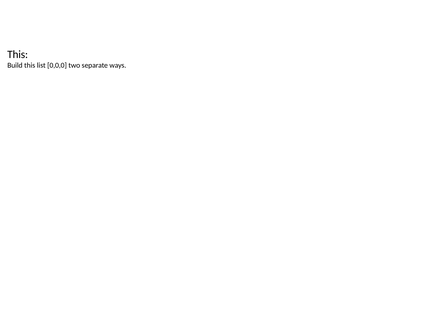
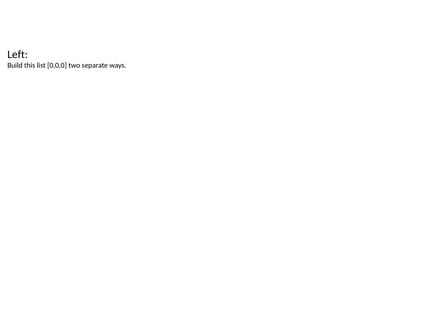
This: This -> Left (18, 54)
